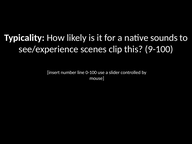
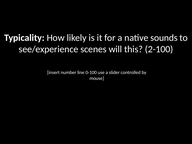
clip: clip -> will (115, 49)
9-100: 9-100 -> 2-100 (159, 49)
